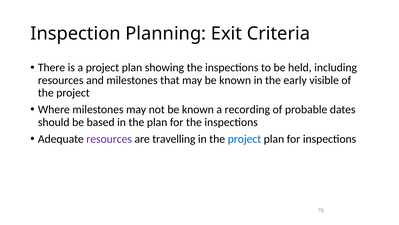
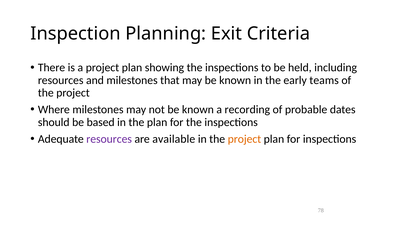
visible: visible -> teams (324, 80)
travelling: travelling -> available (174, 139)
project colour: blue -> orange (244, 139)
